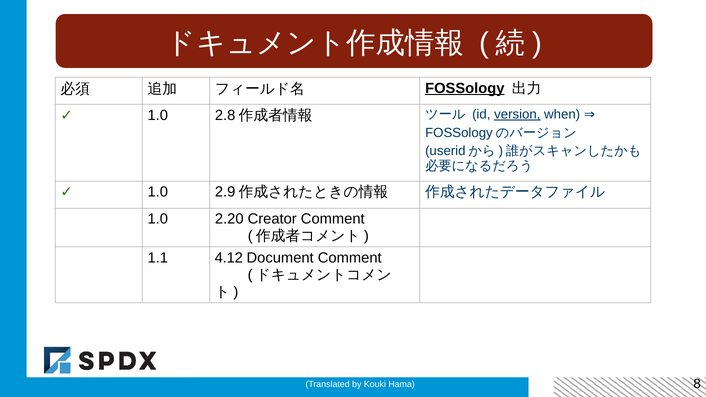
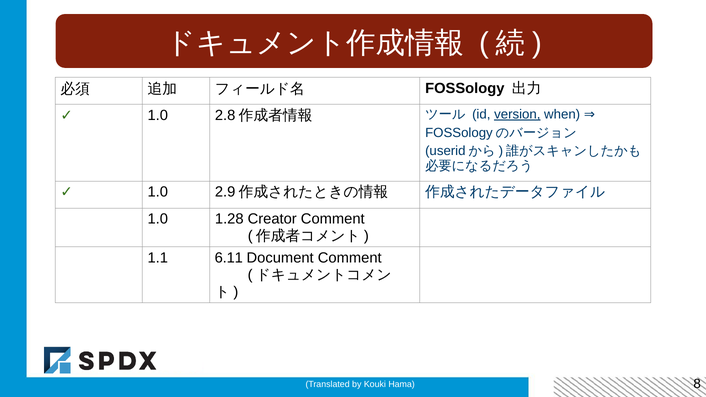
FOSSology underline: present -> none (465, 88)
2.20: 2.20 -> 1.28 (229, 219)
4.12: 4.12 -> 6.11 (229, 258)
